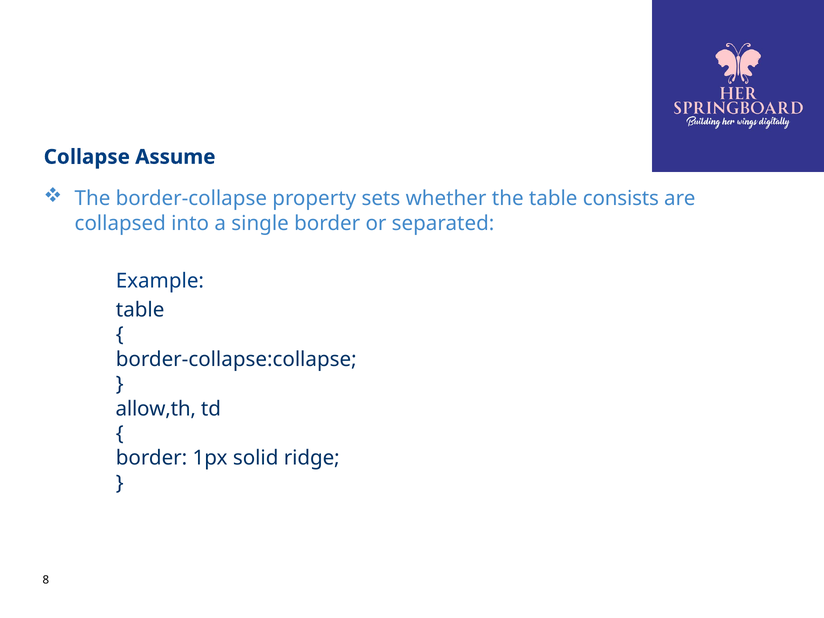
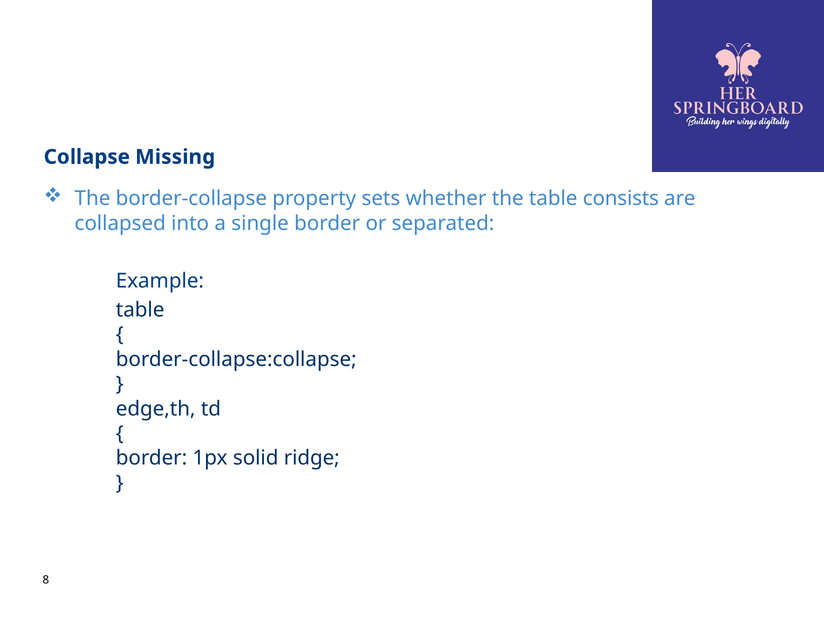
Assume: Assume -> Missing (175, 157)
allow,th: allow,th -> edge,th (156, 409)
